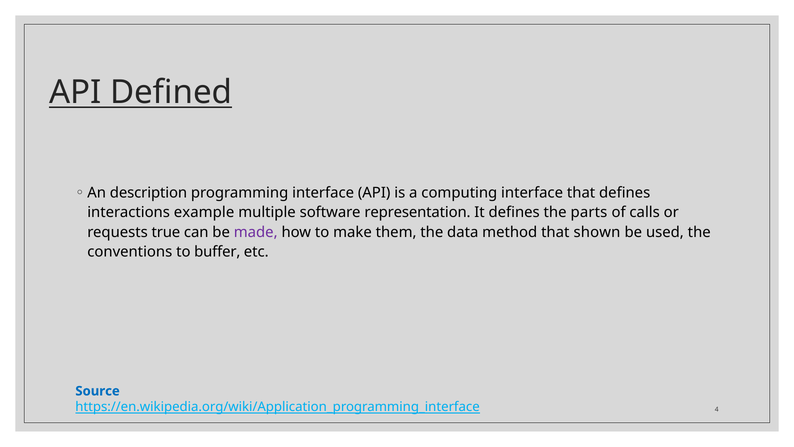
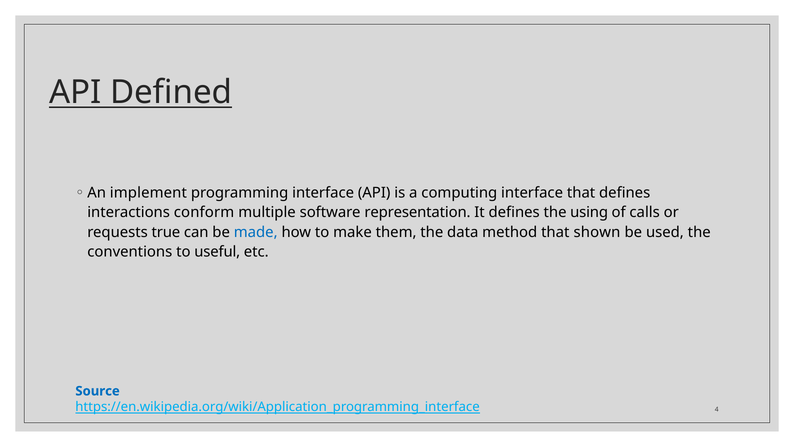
description: description -> implement (148, 193)
example: example -> conform (204, 212)
parts: parts -> using (589, 212)
made colour: purple -> blue (256, 232)
buffer: buffer -> useful (217, 252)
